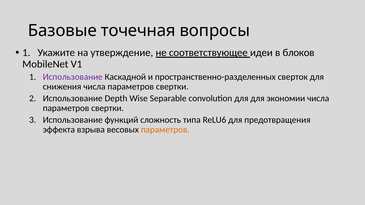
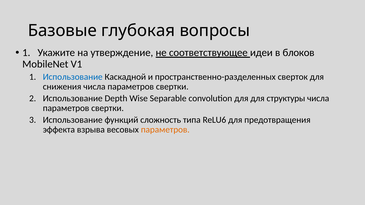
точечная: точечная -> глубокая (138, 31)
Использование colour: purple -> blue (73, 77)
экономии: экономии -> структуры (286, 98)
